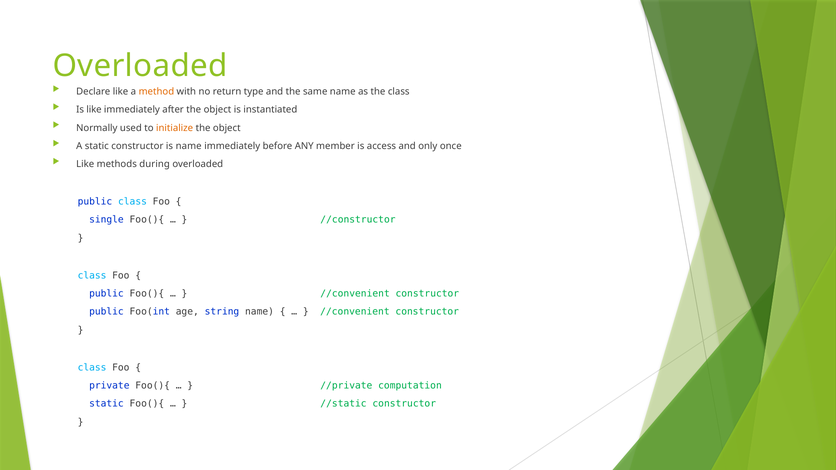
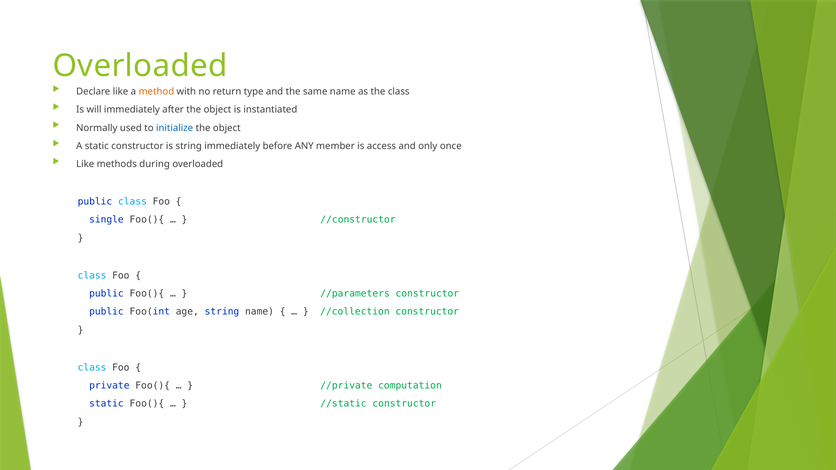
Is like: like -> will (94, 110)
initialize colour: orange -> blue (175, 128)
is name: name -> string (189, 146)
//convenient: //convenient -> //parameters (355, 294)
//convenient: //convenient -> //collection (355, 312)
